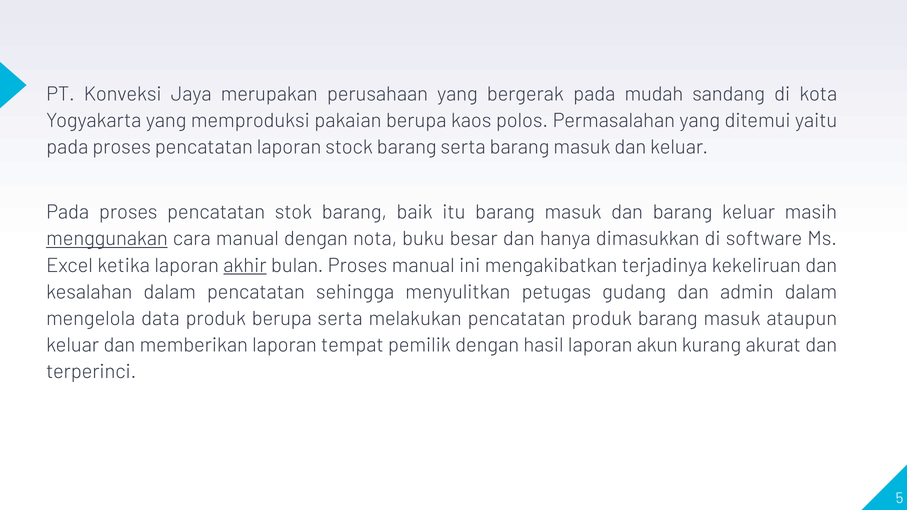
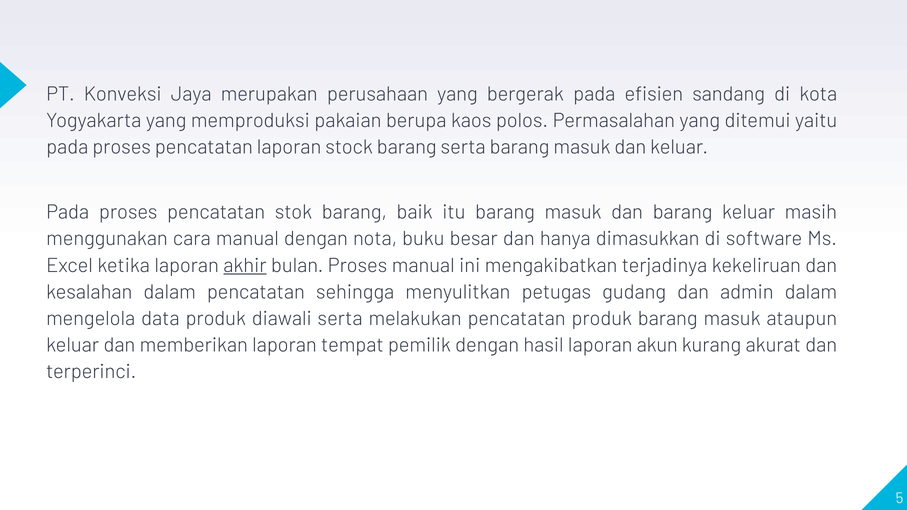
mudah: mudah -> efisien (654, 94)
menggunakan underline: present -> none (107, 239)
produk berupa: berupa -> diawali (282, 319)
